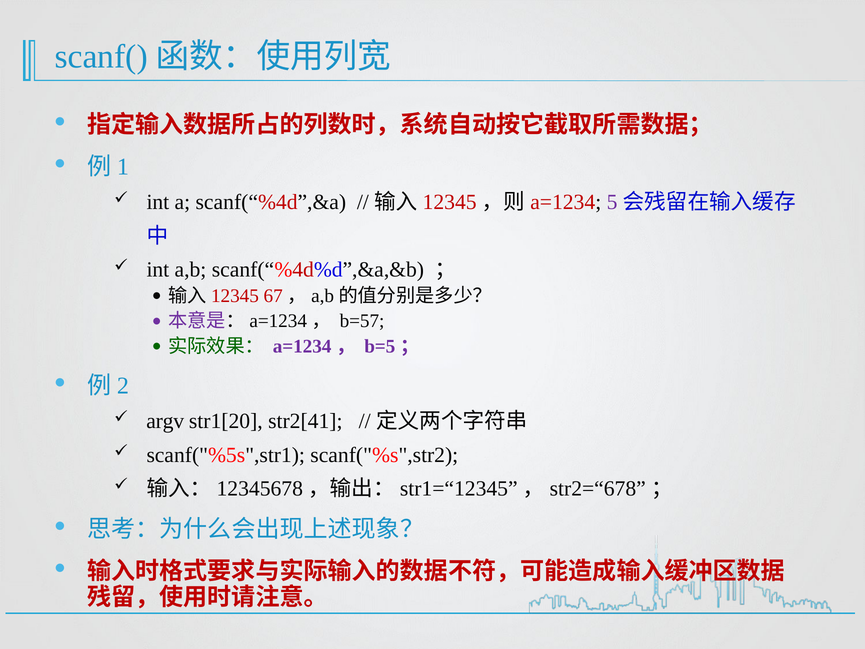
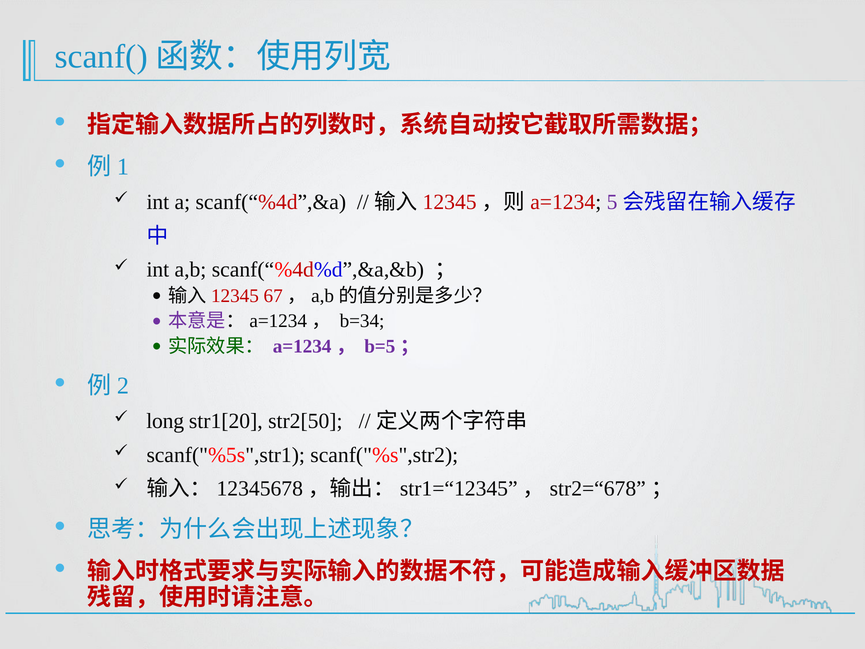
b=57: b=57 -> b=34 (362, 321)
argv: argv -> long (165, 421)
str2[41: str2[41 -> str2[50 (305, 421)
